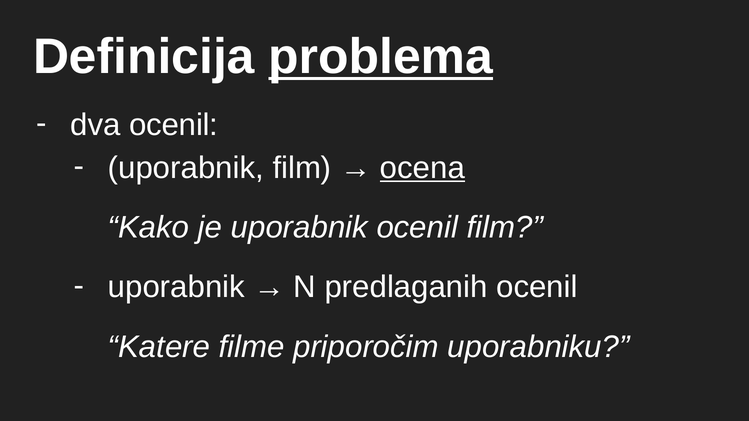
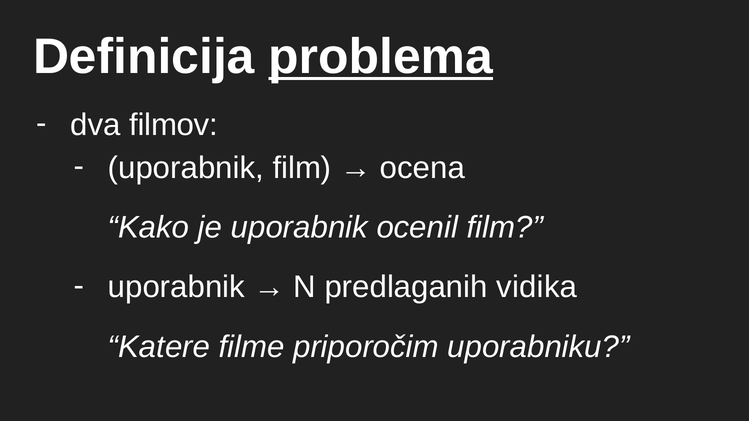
dva ocenil: ocenil -> filmov (174, 125)
ocena underline: present -> none (422, 168)
predlaganih ocenil: ocenil -> vidika (537, 287)
